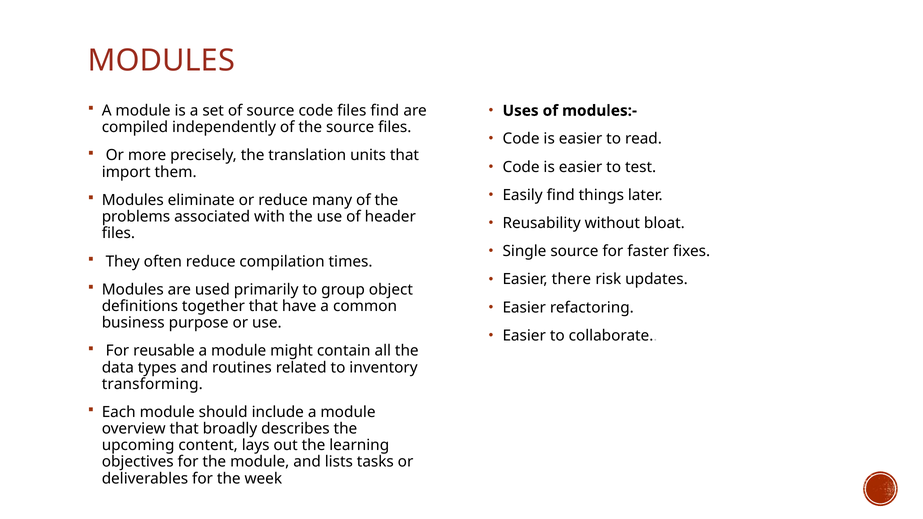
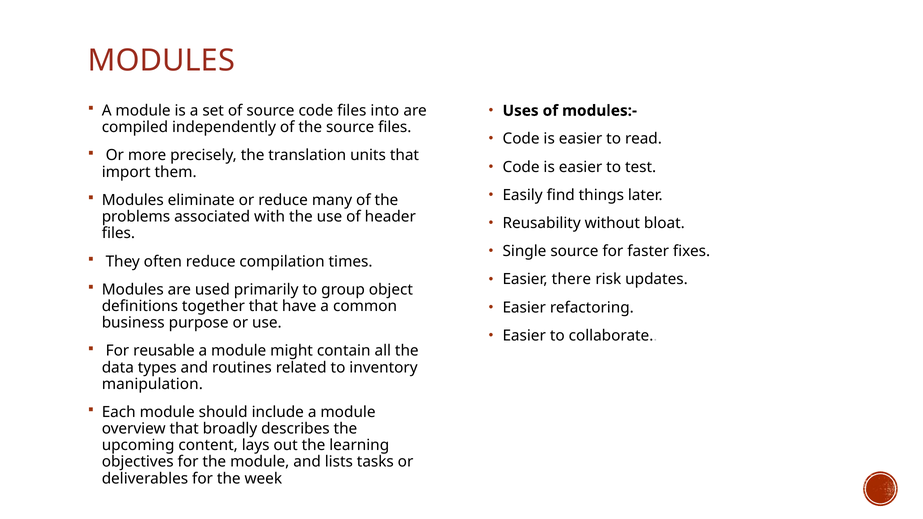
files find: find -> into (385, 111)
transforming: transforming -> manipulation (152, 384)
